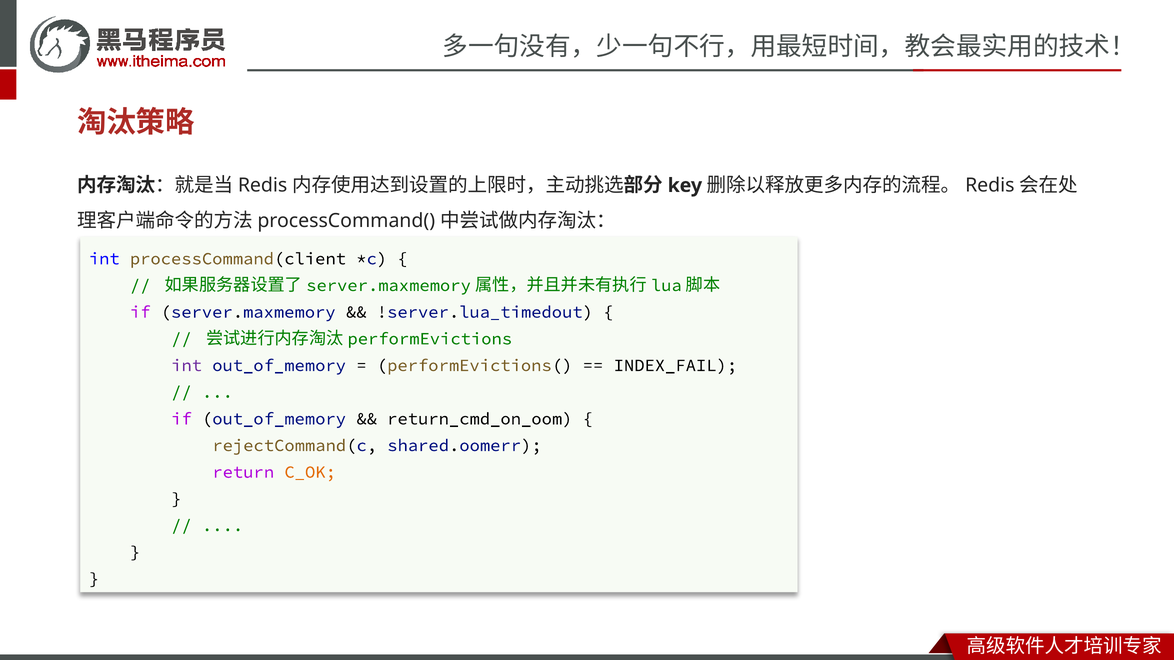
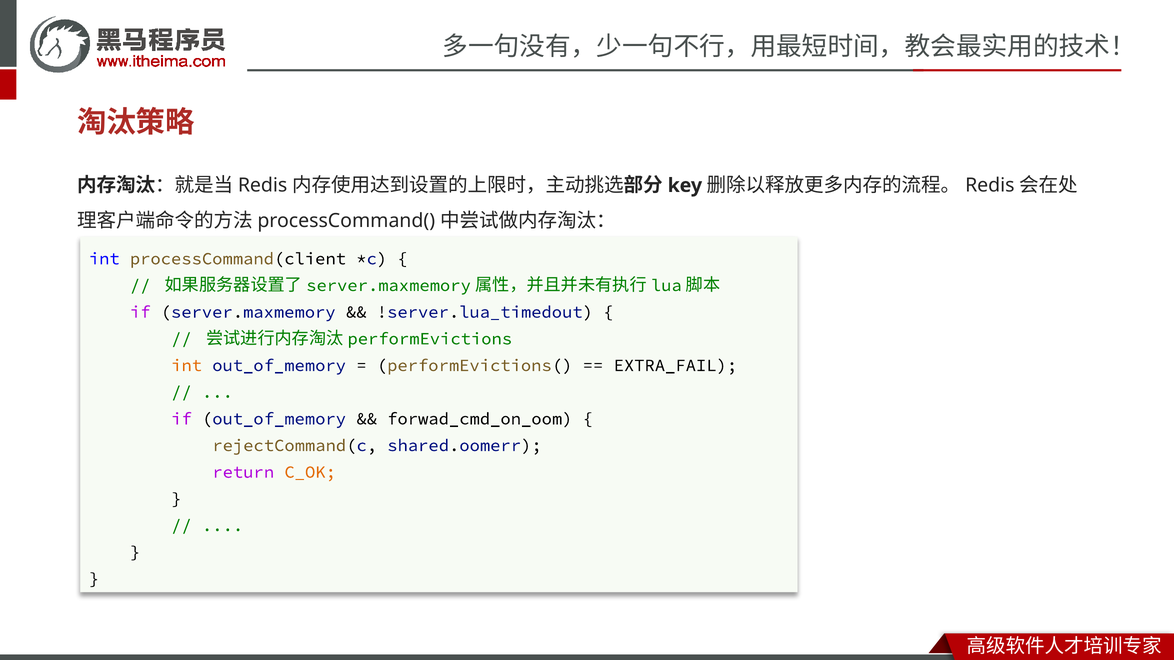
int colour: purple -> orange (187, 366)
INDEX_FAIL: INDEX_FAIL -> EXTRA_FAIL (675, 366)
return_cmd_on_oom: return_cmd_on_oom -> forwad_cmd_on_oom (480, 419)
